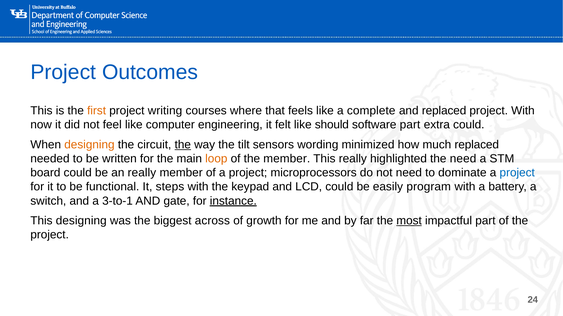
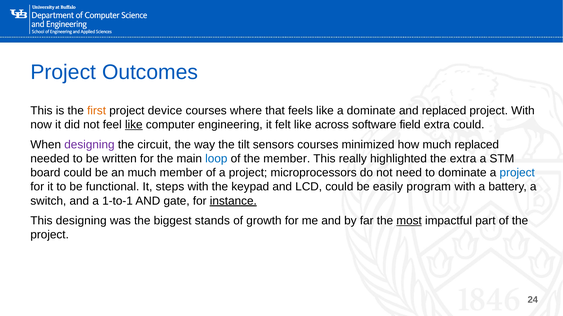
writing: writing -> device (165, 111)
a complete: complete -> dominate (371, 111)
like underline: none -> present (134, 125)
should: should -> across (332, 125)
software part: part -> field (410, 125)
designing colour: orange -> purple (89, 145)
the underline: present -> none (183, 145)
sensors wording: wording -> courses (318, 145)
loop colour: orange -> blue (216, 159)
the need: need -> extra (463, 159)
an really: really -> much (142, 173)
3-to-1: 3-to-1 -> 1-to-1 (117, 201)
across: across -> stands (212, 221)
